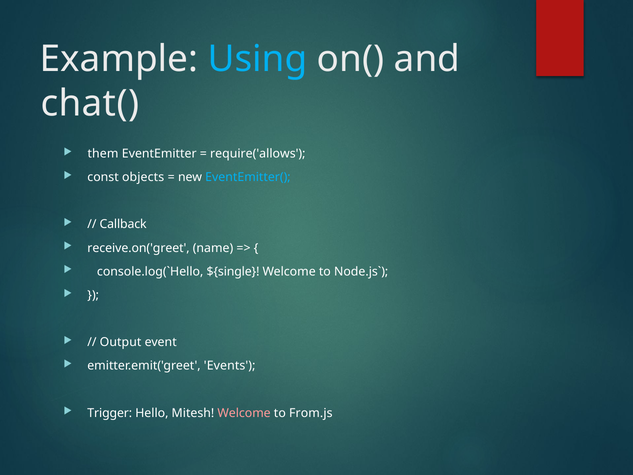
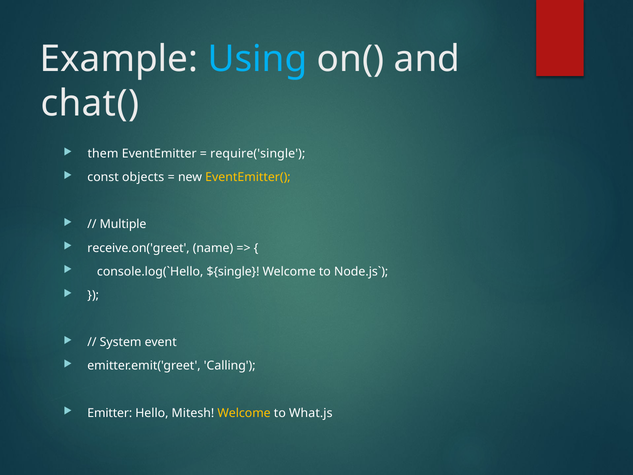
require('allows: require('allows -> require('single (258, 154)
EventEmitter( colour: light blue -> yellow (248, 177)
Callback: Callback -> Multiple (123, 224)
Output: Output -> System (121, 342)
Events: Events -> Calling (230, 366)
Trigger: Trigger -> Emitter (110, 413)
Welcome colour: pink -> yellow (244, 413)
From.js: From.js -> What.js (311, 413)
